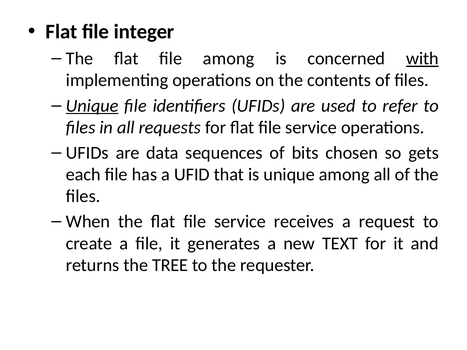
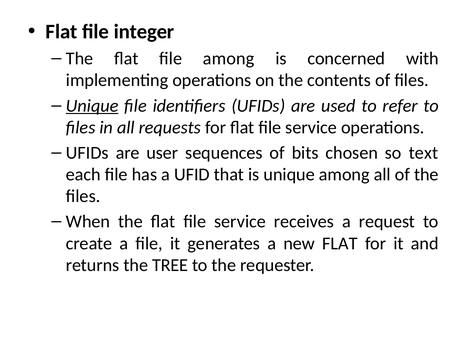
with underline: present -> none (422, 59)
data: data -> user (162, 153)
gets: gets -> text (424, 153)
new TEXT: TEXT -> FLAT (340, 244)
